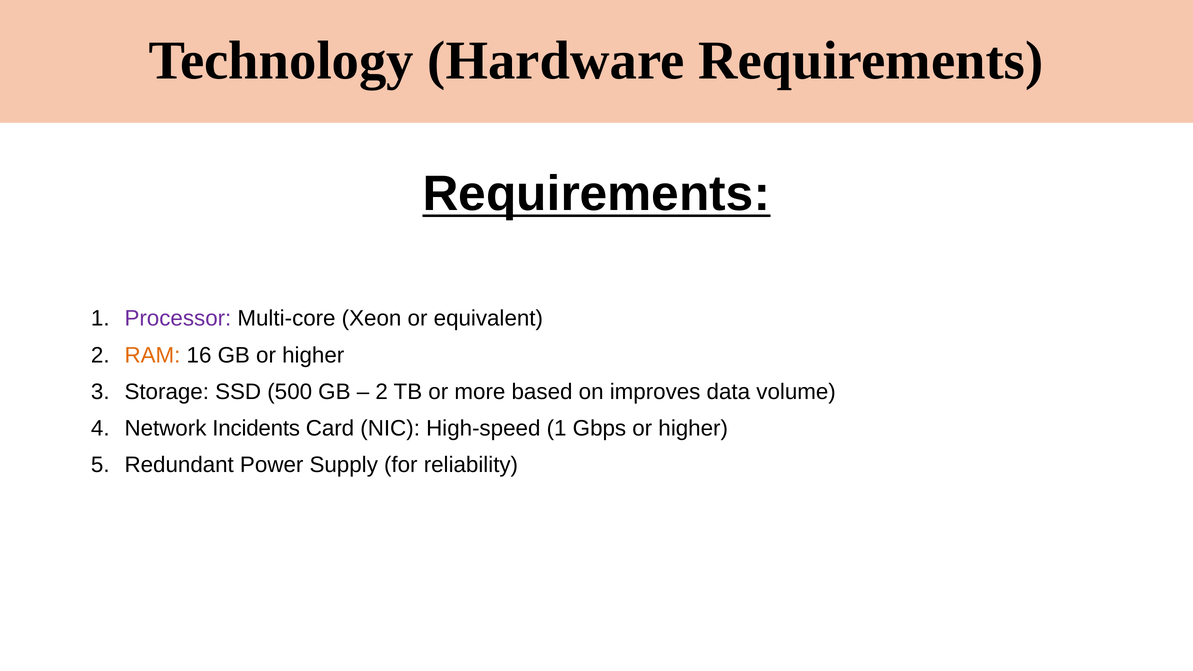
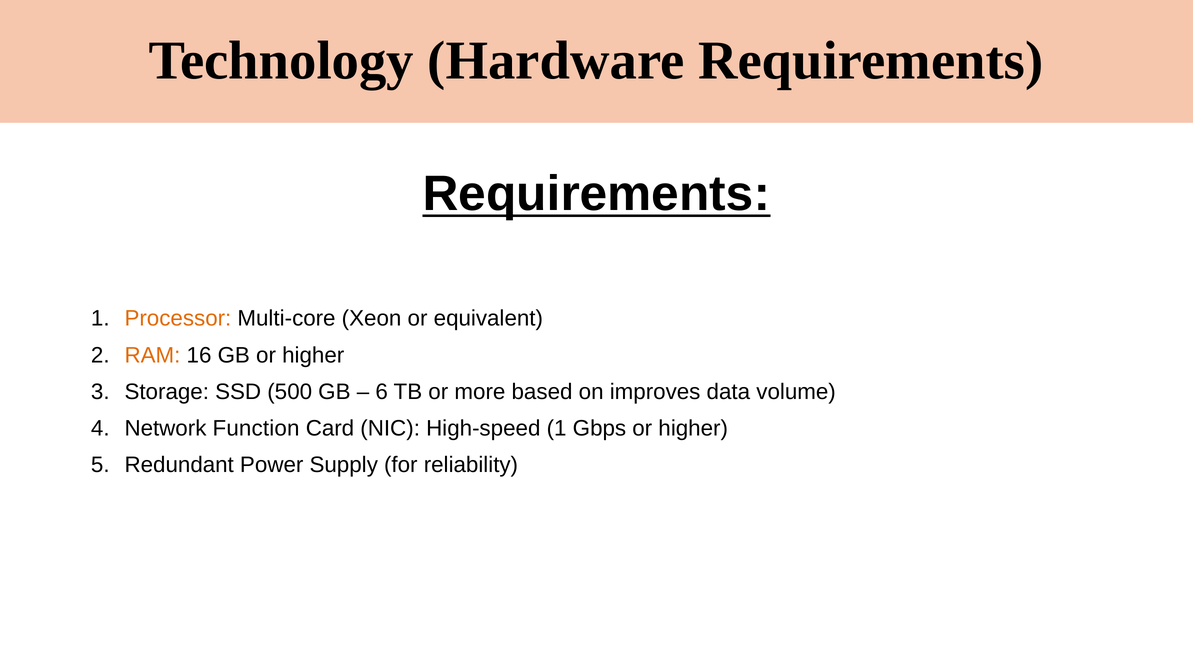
Processor colour: purple -> orange (178, 319)
2: 2 -> 6 (382, 392)
Incidents: Incidents -> Function (256, 428)
